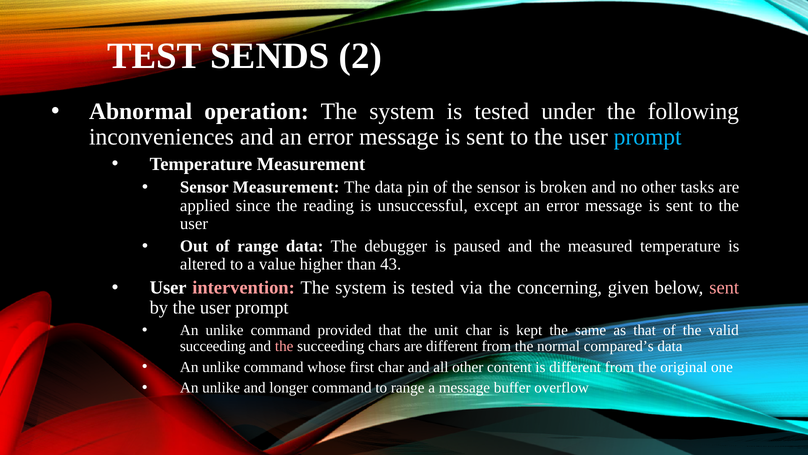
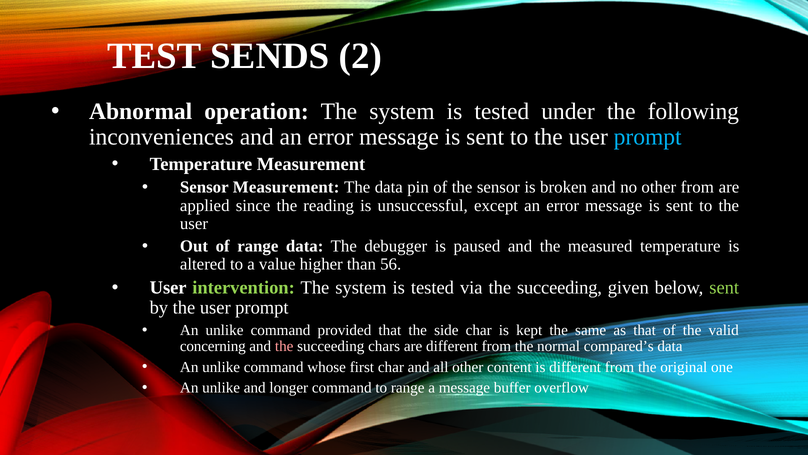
other tasks: tasks -> from (697, 187)
43: 43 -> 56 (391, 264)
intervention colour: pink -> light green (244, 287)
via the concerning: concerning -> succeeding (559, 287)
sent colour: pink -> light green (724, 287)
unit: unit -> side (446, 330)
succeeding: succeeding -> concerning (213, 346)
